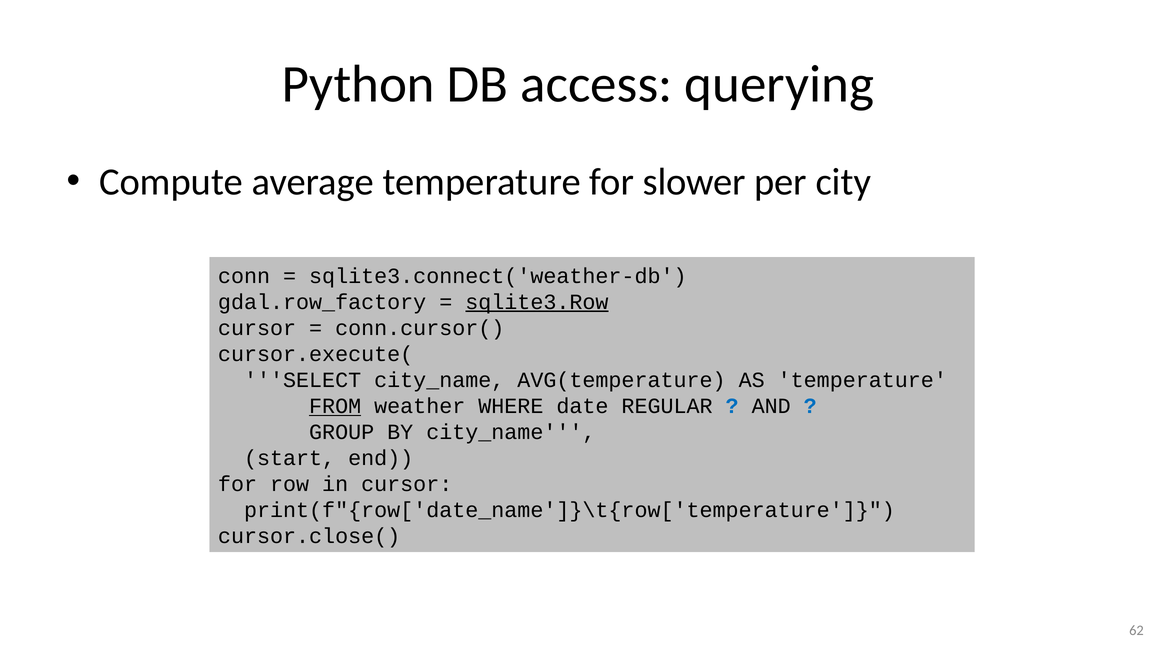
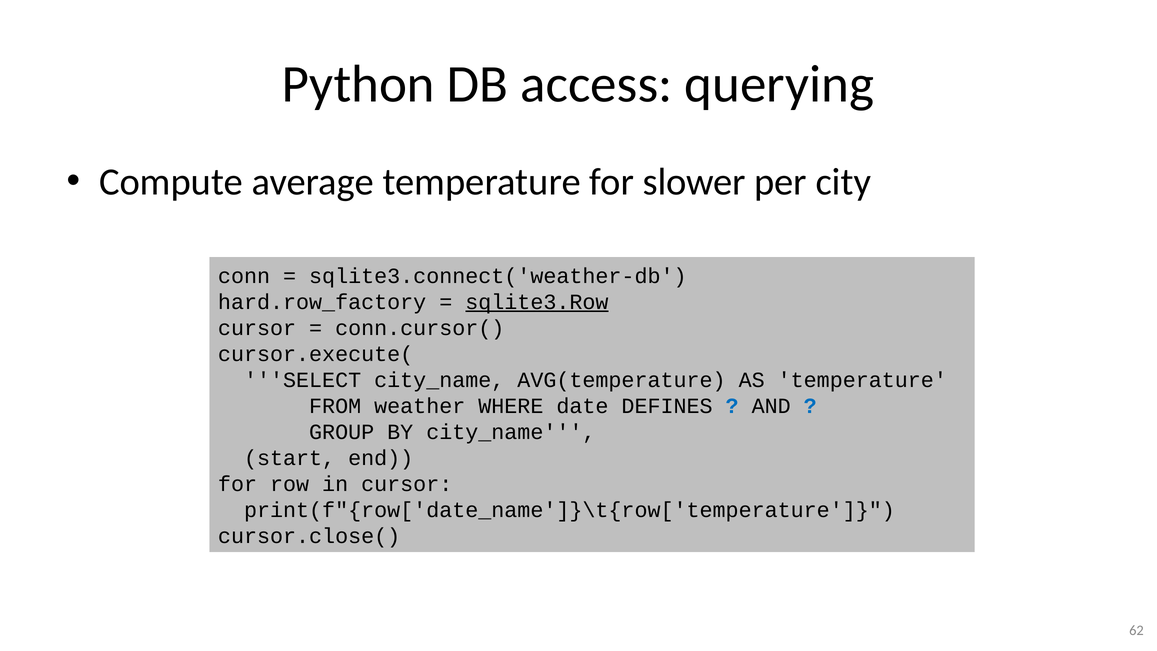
gdal.row_factory: gdal.row_factory -> hard.row_factory (322, 302)
FROM underline: present -> none (335, 406)
REGULAR: REGULAR -> DEFINES (667, 406)
